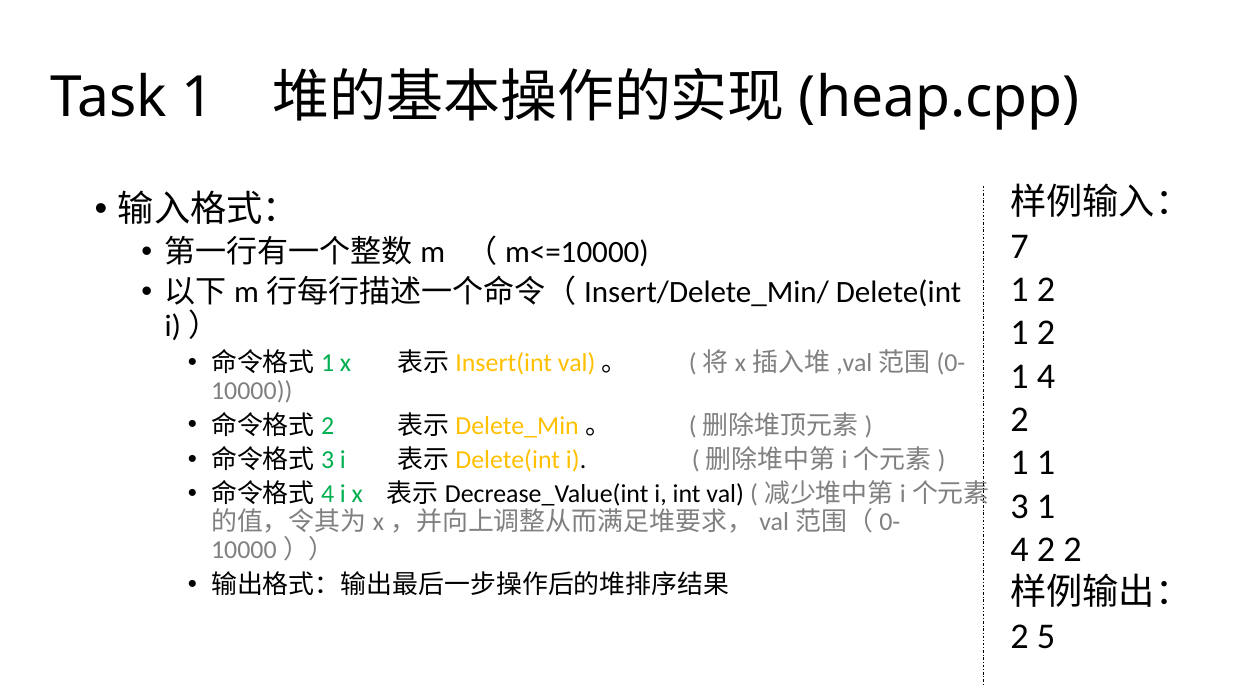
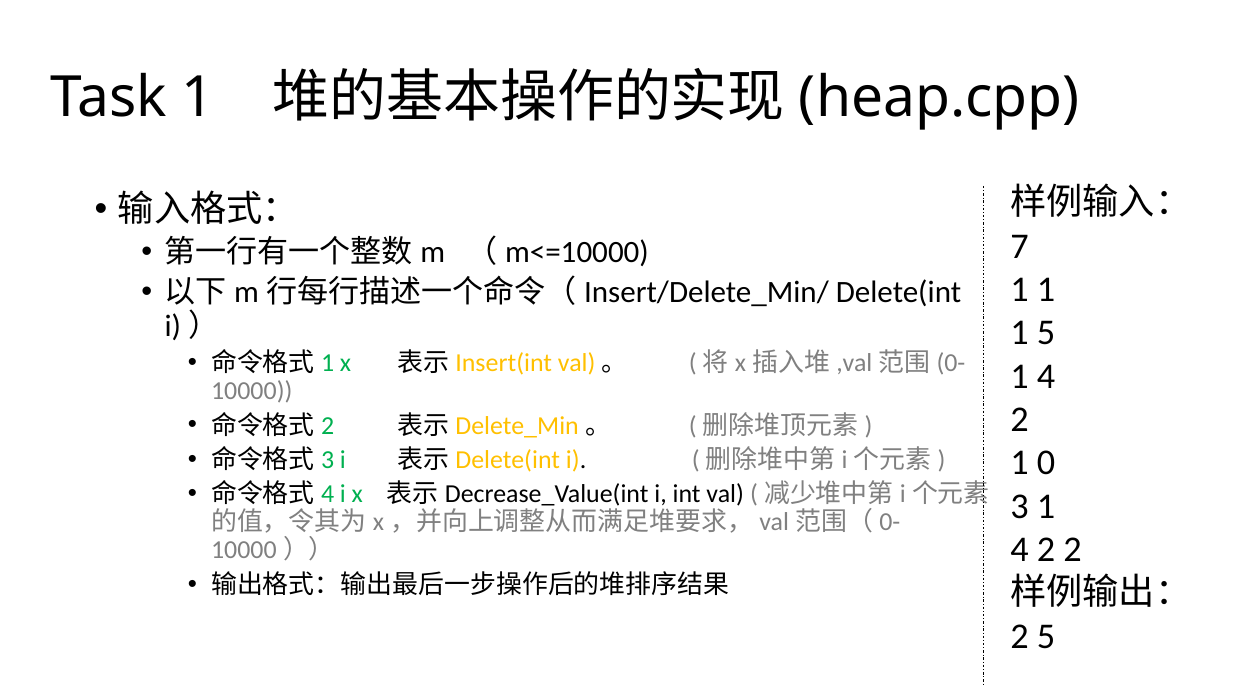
2: 2 -> 1 (1046, 290)
2: 2 -> 5 (1046, 333)
1 1: 1 -> 0 (1046, 463)
